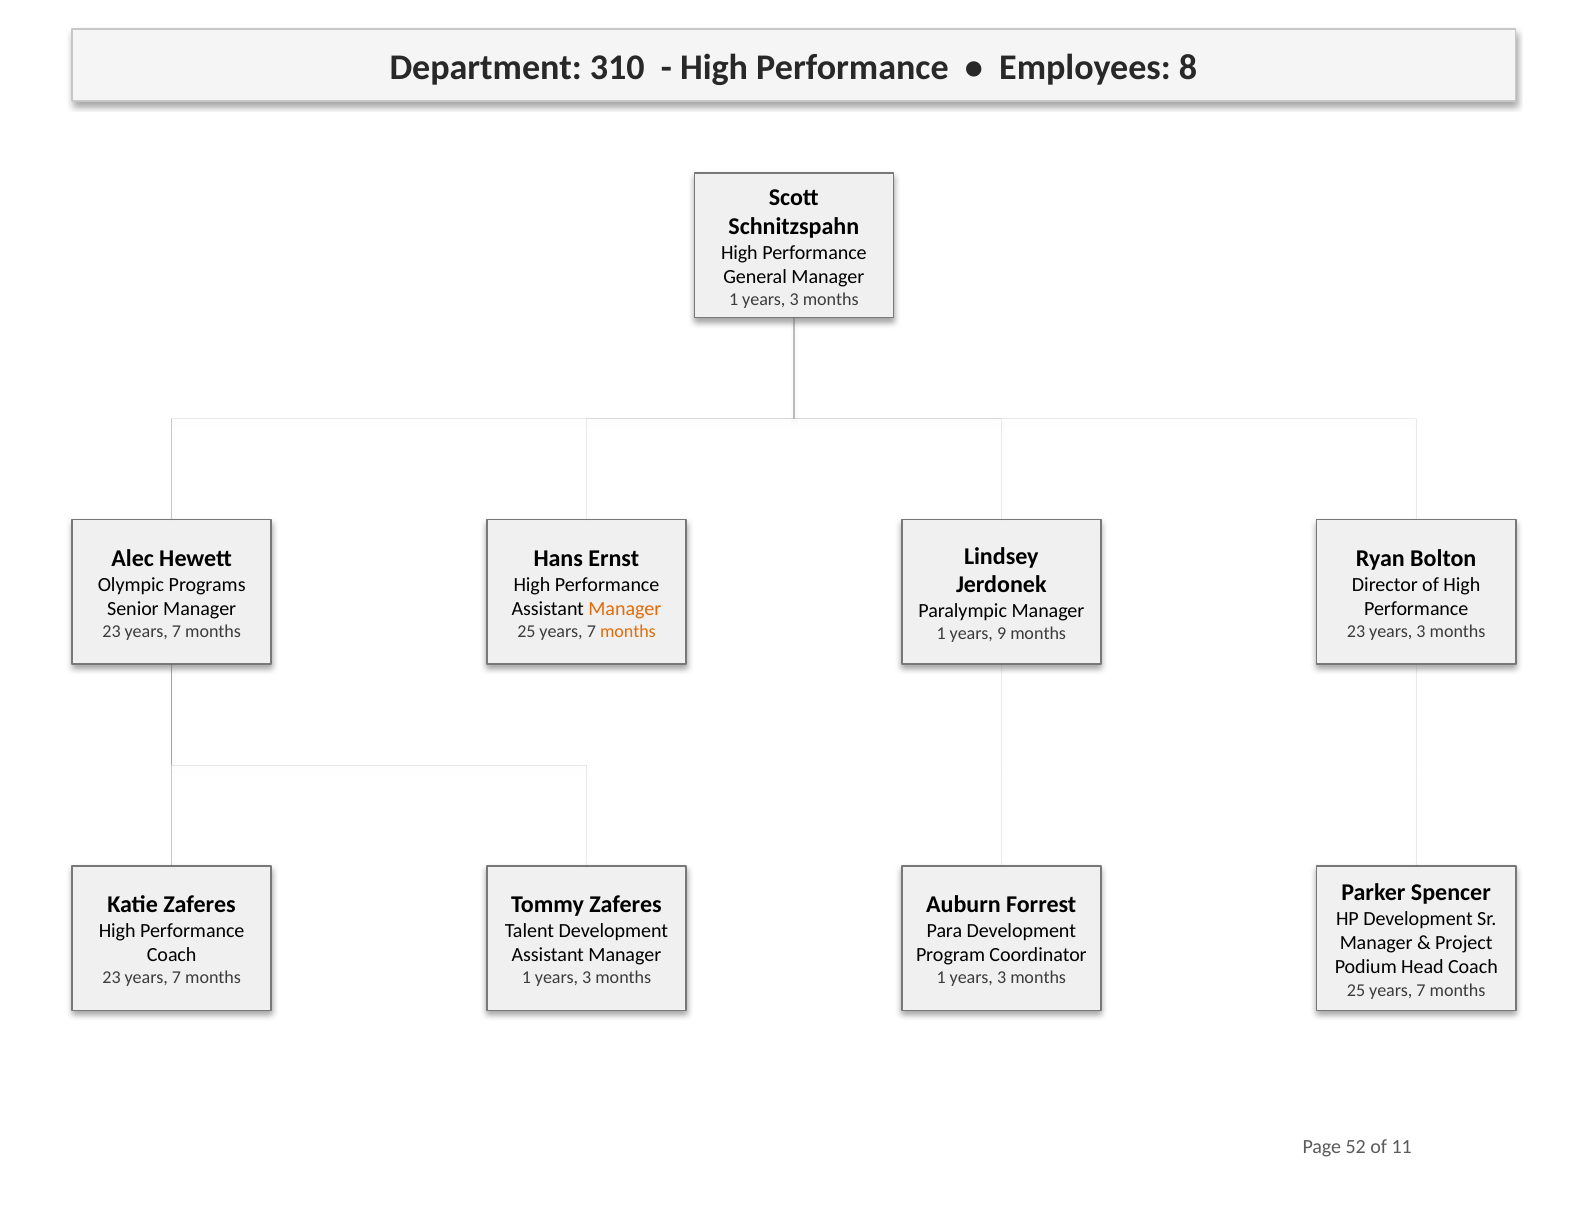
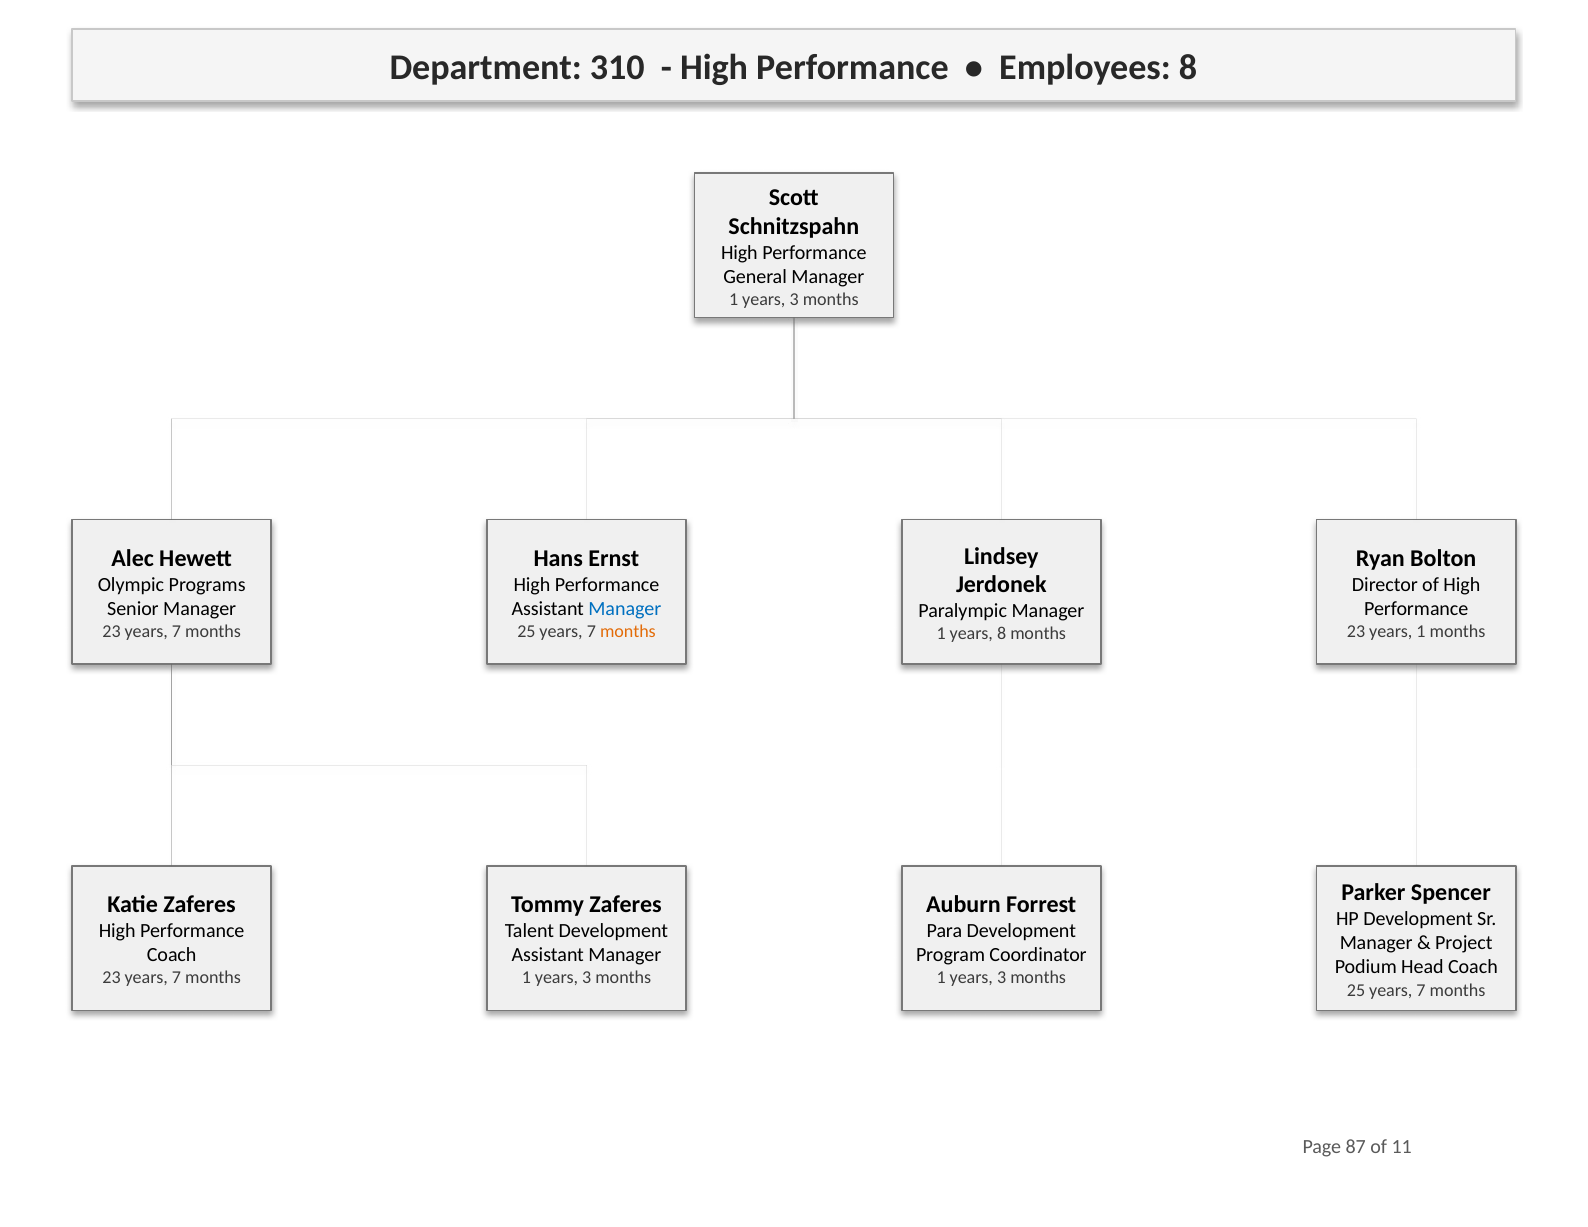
Manager colour: orange -> blue (625, 609)
23 years 3: 3 -> 1 (1421, 632)
years 9: 9 -> 8 (1002, 634)
52: 52 -> 87 (1356, 1147)
